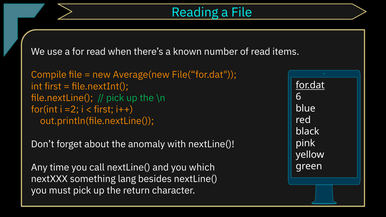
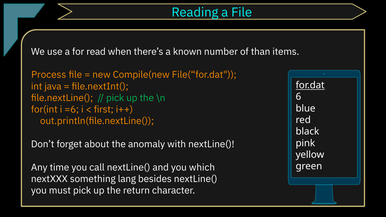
of read: read -> than (261, 52)
Compile: Compile -> Process (49, 75)
Average(new: Average(new -> Compile(new (141, 75)
int first: first -> java (53, 86)
=2: =2 -> =6 (72, 110)
